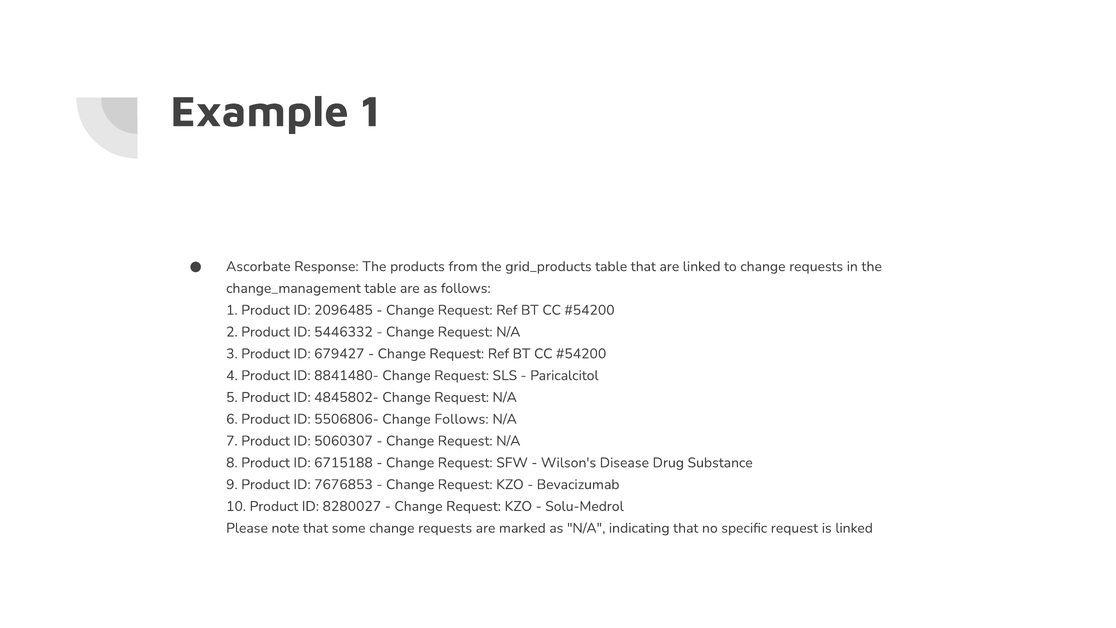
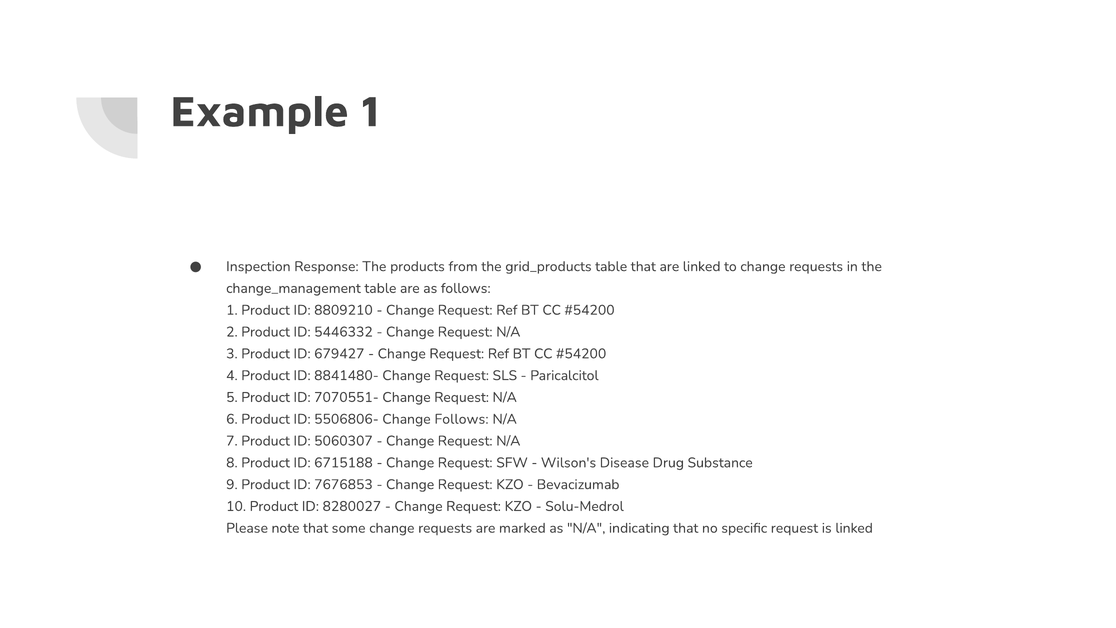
Ascorbate: Ascorbate -> Inspection (258, 266)
2096485: 2096485 -> 8809210 (343, 310)
4845802-: 4845802- -> 7070551- (346, 397)
